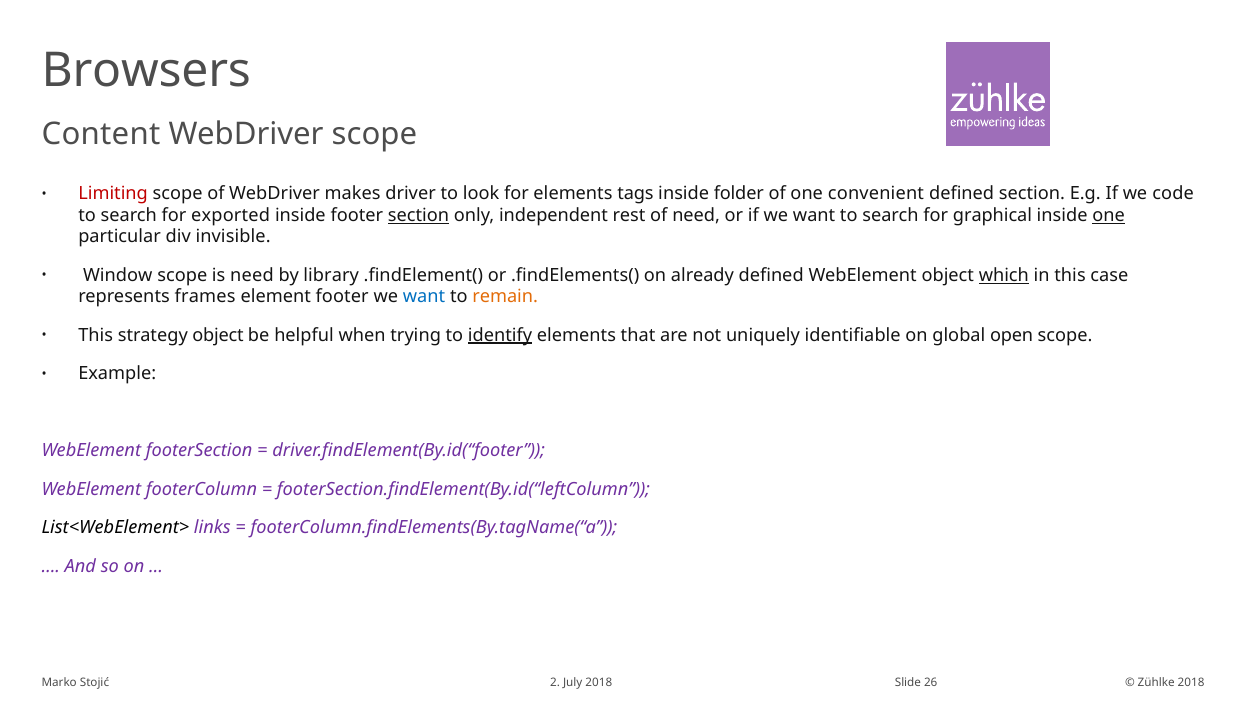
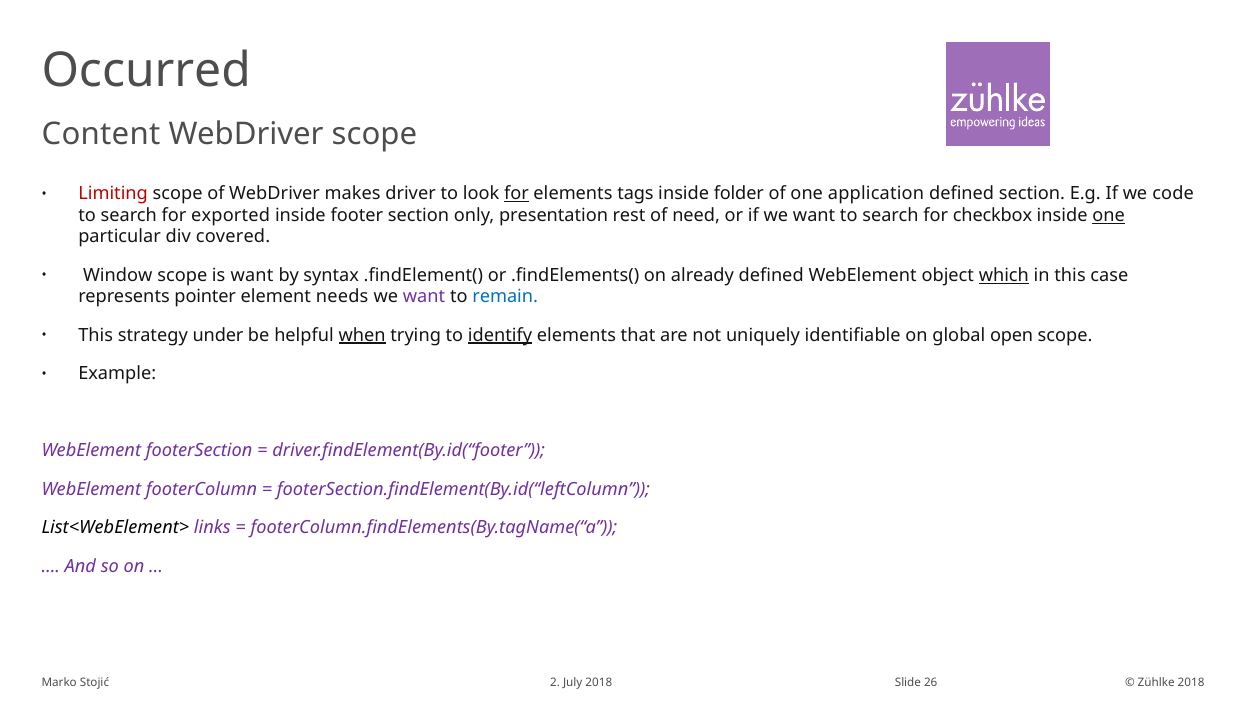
Browsers: Browsers -> Occurred (146, 71)
for underline: none -> present (516, 194)
convenient: convenient -> application (876, 194)
section underline: present -> none (419, 215)
independent: independent -> presentation (554, 215)
graphical: graphical -> checkbox (993, 215)
invisible: invisible -> covered (233, 237)
is need: need -> want (252, 275)
library: library -> syntax (331, 275)
frames: frames -> pointer (205, 297)
element footer: footer -> needs (342, 297)
want colour: blue -> purple (424, 297)
remain colour: orange -> blue (505, 297)
strategy object: object -> under (218, 335)
when underline: none -> present (362, 335)
